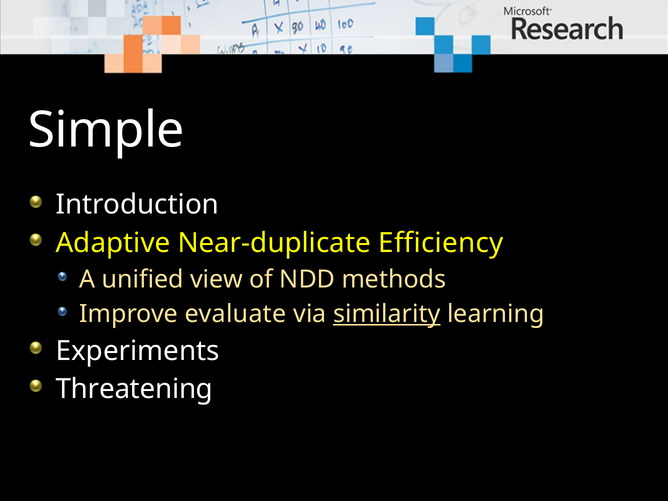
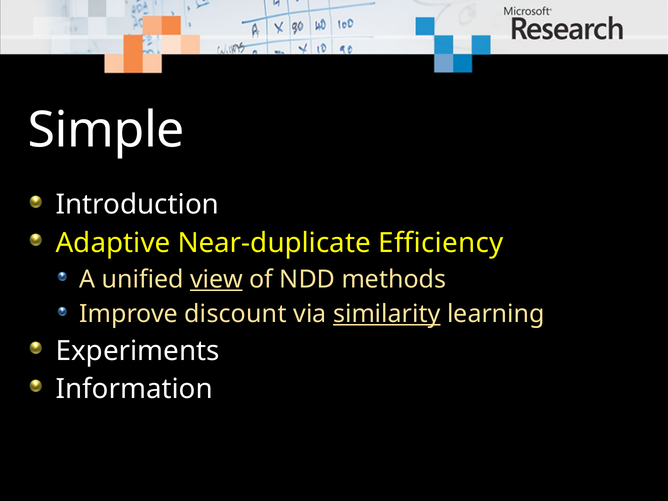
view underline: none -> present (217, 279)
evaluate: evaluate -> discount (236, 314)
Threatening: Threatening -> Information (134, 389)
